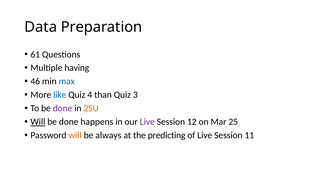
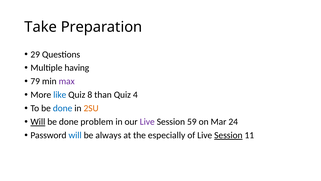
Data: Data -> Take (41, 27)
61: 61 -> 29 (35, 54)
46: 46 -> 79 (35, 81)
max colour: blue -> purple (67, 81)
4: 4 -> 8 (90, 95)
3: 3 -> 4 (135, 95)
done colour: purple -> blue (63, 108)
happens: happens -> problem (97, 122)
12: 12 -> 59 (192, 122)
25: 25 -> 24 (233, 122)
will colour: orange -> blue (75, 135)
predicting: predicting -> especially (167, 135)
Session underline: none -> present (228, 135)
